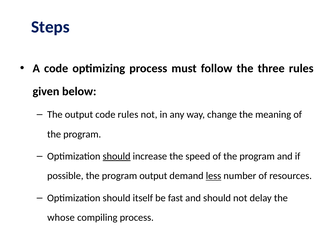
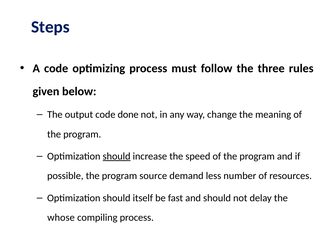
code rules: rules -> done (128, 115)
program output: output -> source (153, 176)
less underline: present -> none (214, 176)
